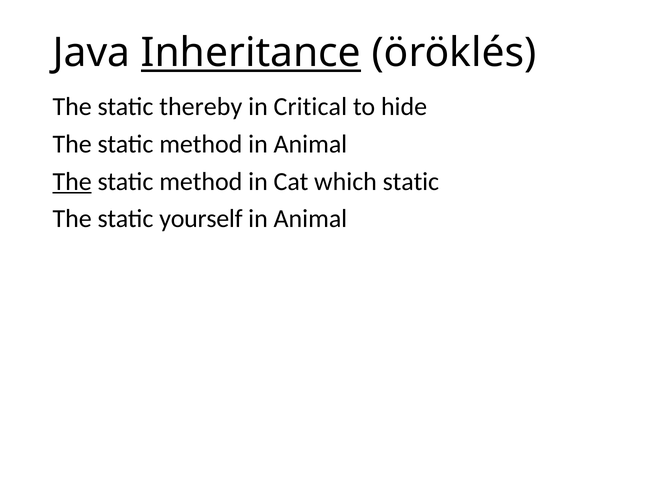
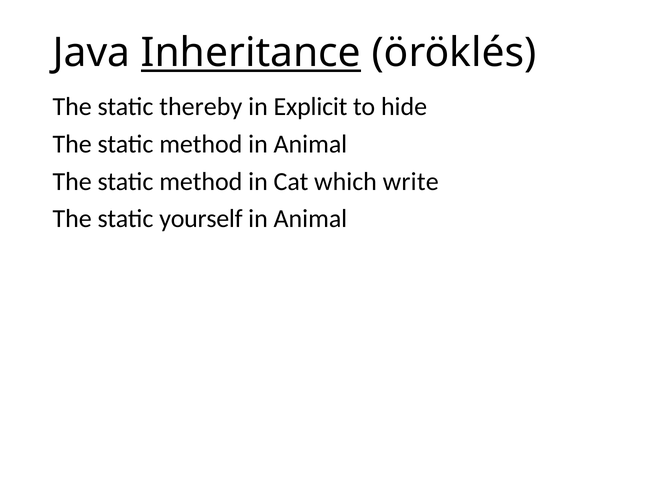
Critical: Critical -> Explicit (310, 107)
The underline: present -> none (72, 181)
which static: static -> write (411, 181)
